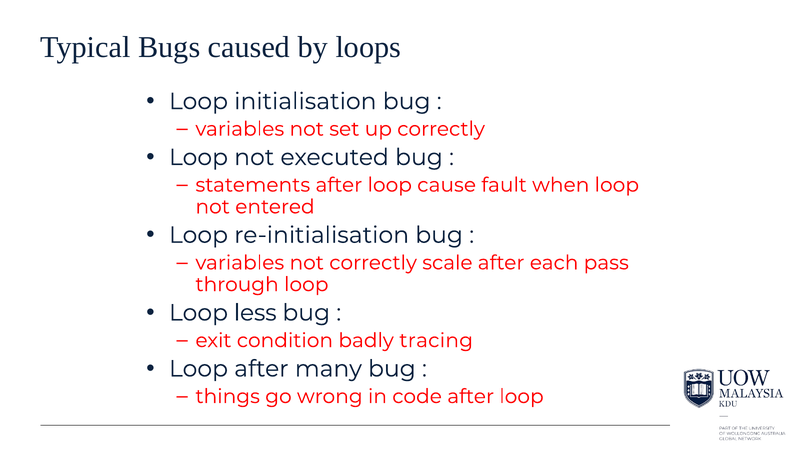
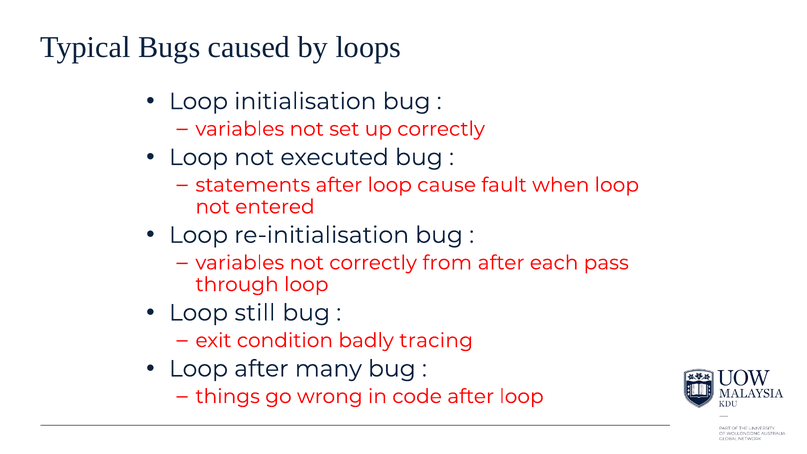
scale: scale -> from (447, 263)
less: less -> still (255, 313)
